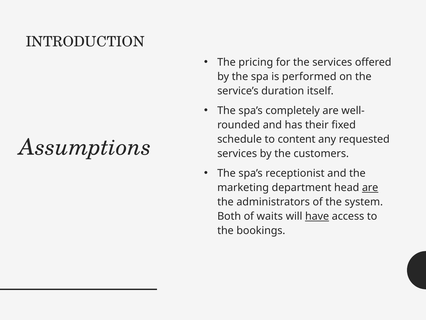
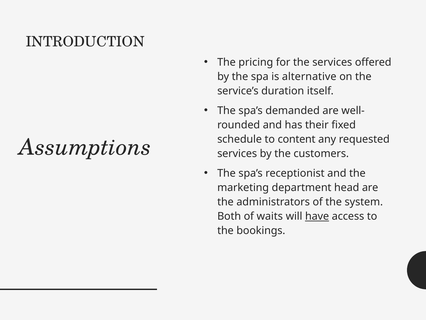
performed: performed -> alternative (309, 77)
completely: completely -> demanded (293, 110)
are underline: present -> none (370, 187)
